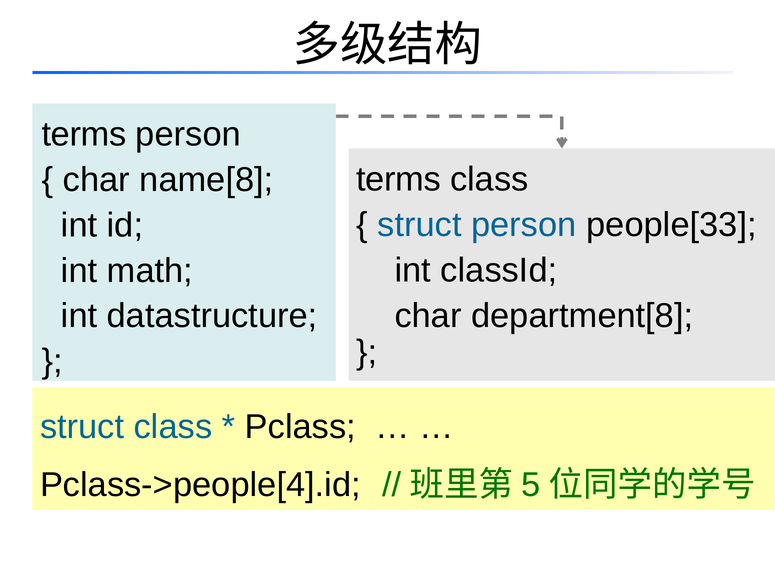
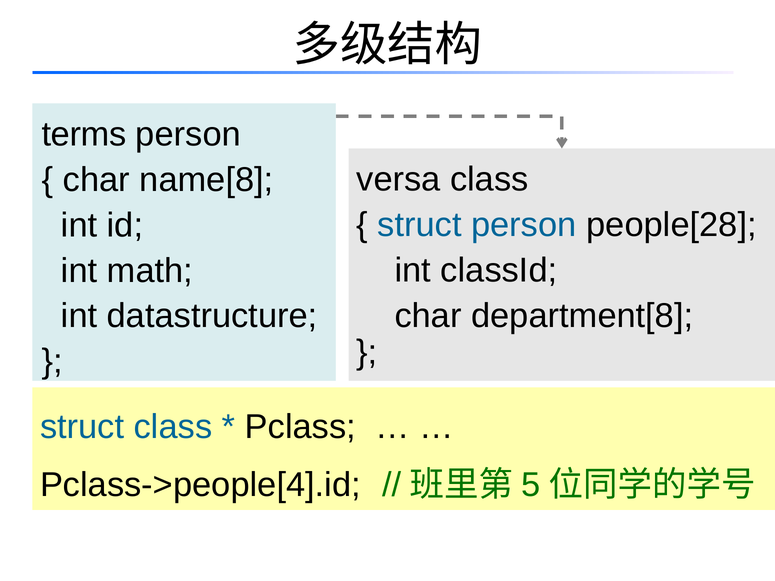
terms: terms -> versa (398, 180)
people[33: people[33 -> people[28 (672, 225)
